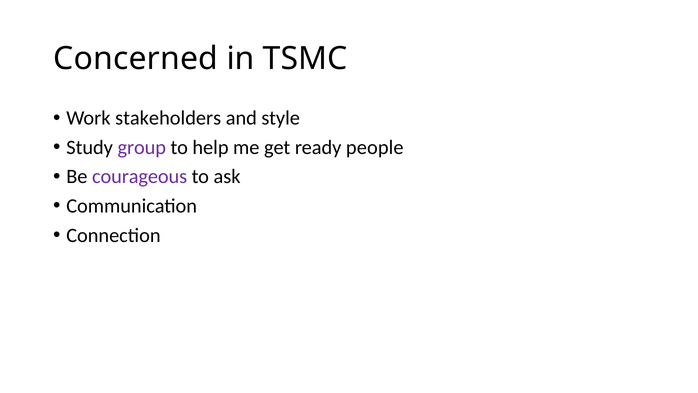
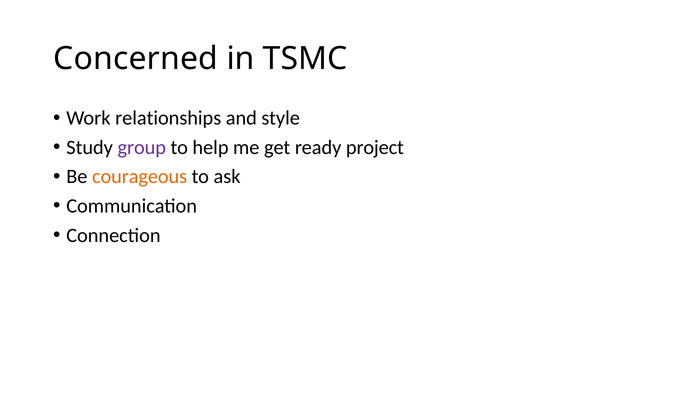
stakeholders: stakeholders -> relationships (168, 118)
people: people -> project (375, 147)
courageous colour: purple -> orange (140, 177)
